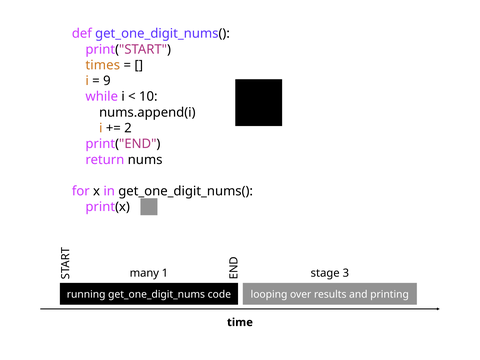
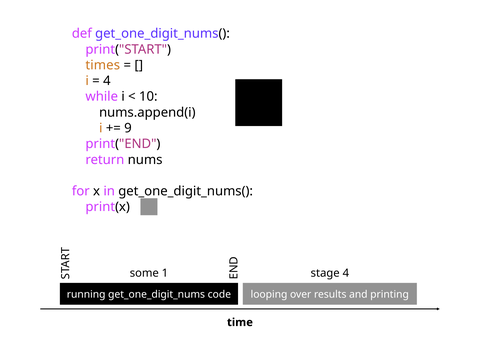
9: 9 -> 4 (107, 81)
2: 2 -> 9 (128, 128)
many: many -> some (144, 273)
stage 3: 3 -> 4 (346, 273)
